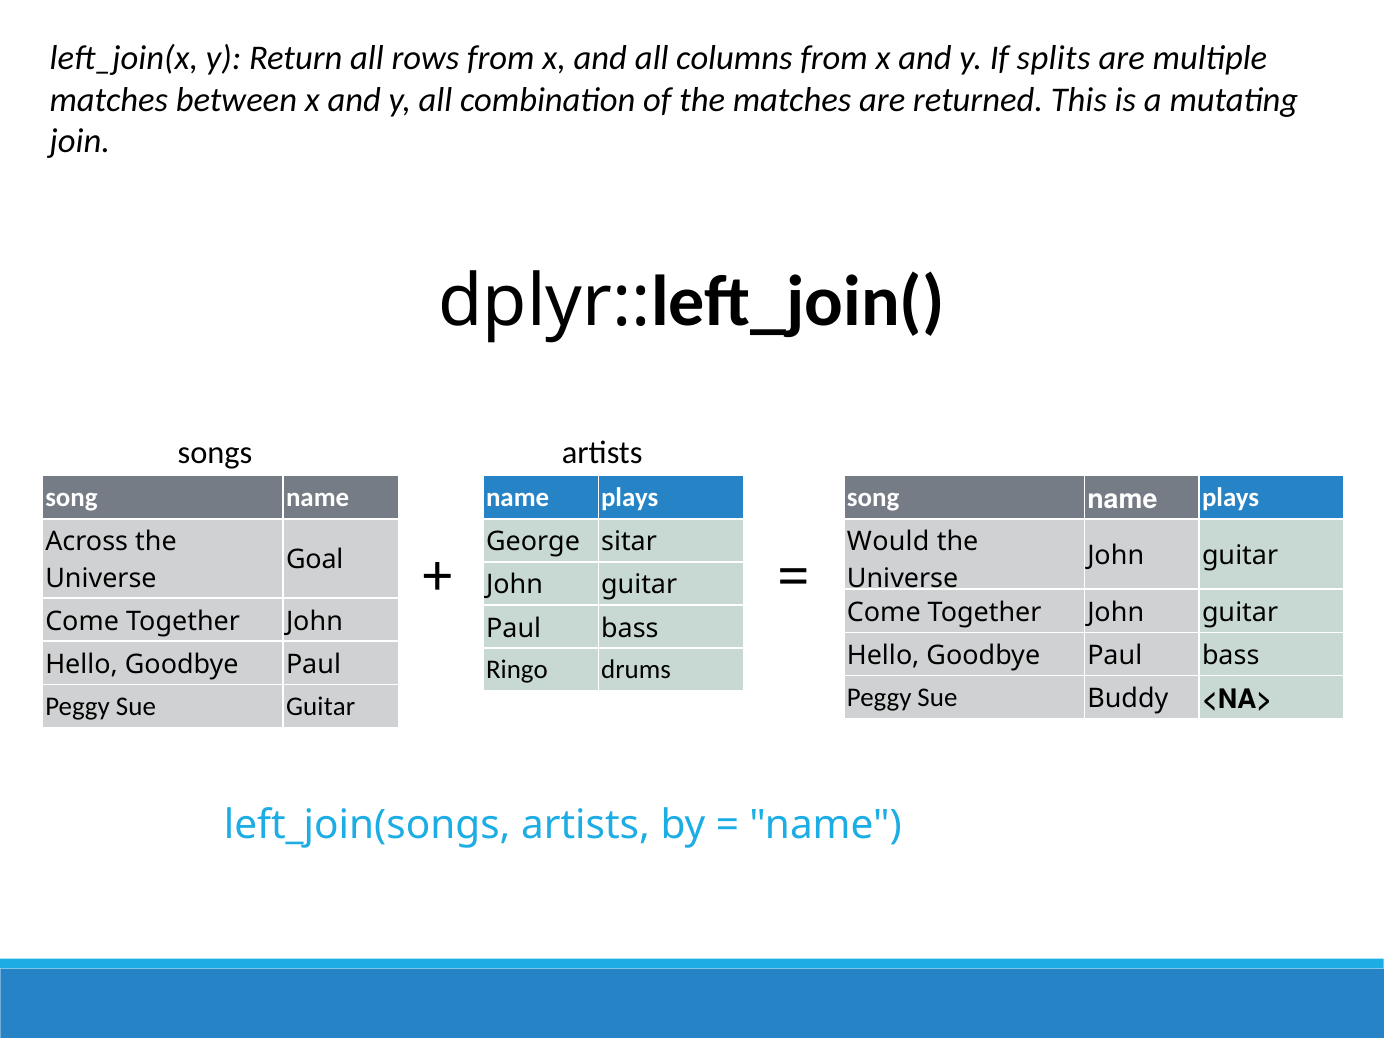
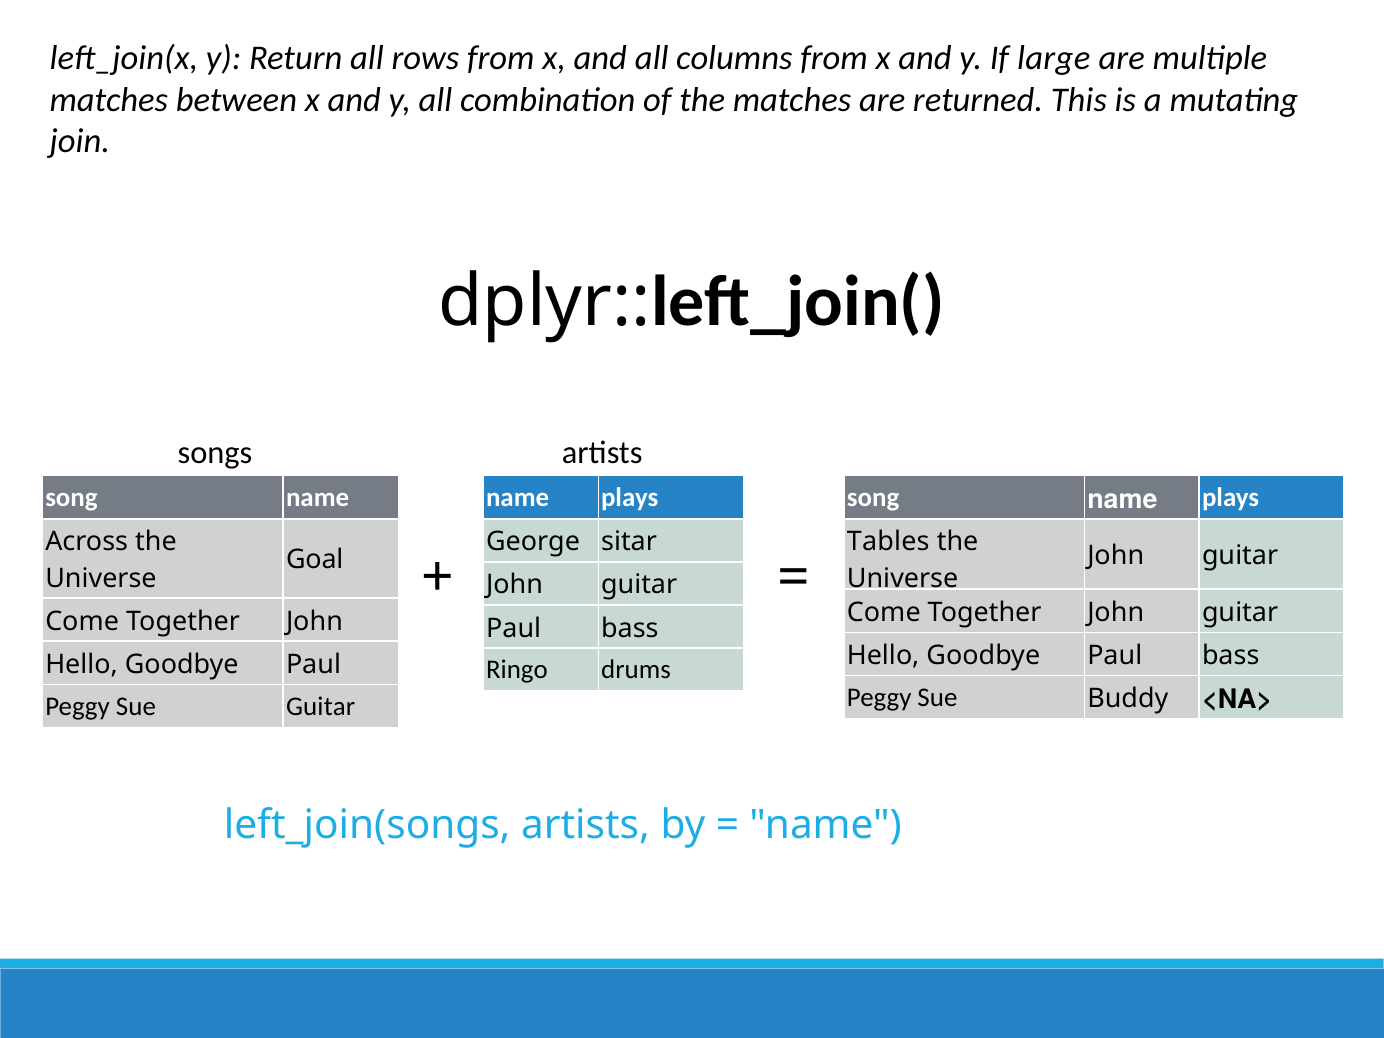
splits: splits -> large (1054, 58)
Would: Would -> Tables (888, 542)
